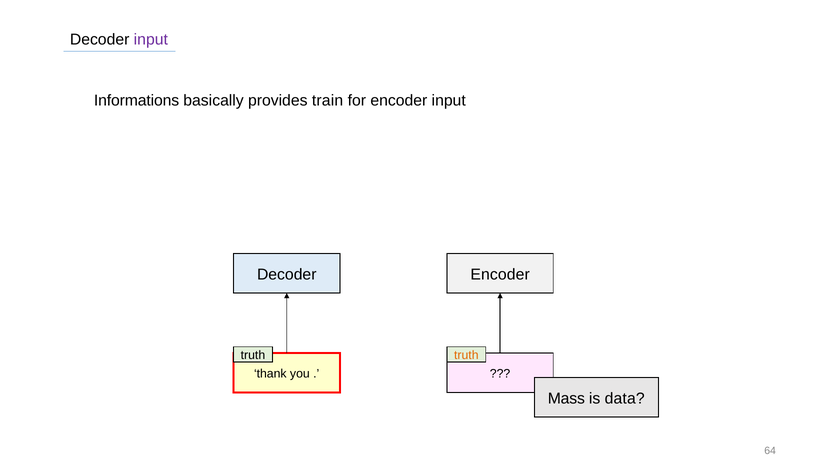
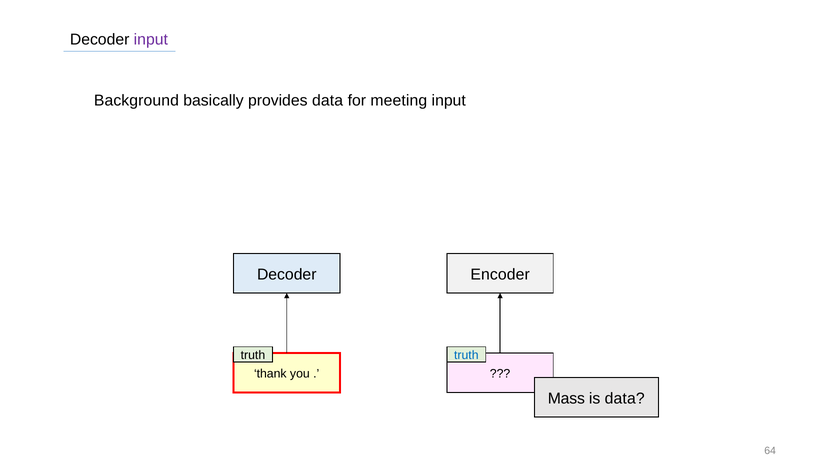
Informations: Informations -> Background (136, 101)
provides train: train -> data (328, 101)
for encoder: encoder -> meeting (399, 101)
truth colour: orange -> blue (466, 356)
